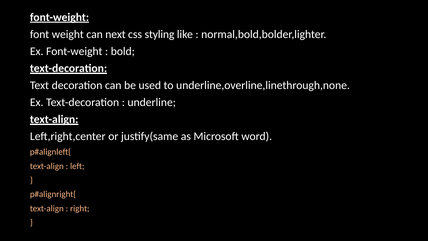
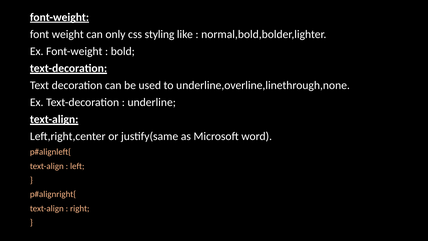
next: next -> only (115, 34)
